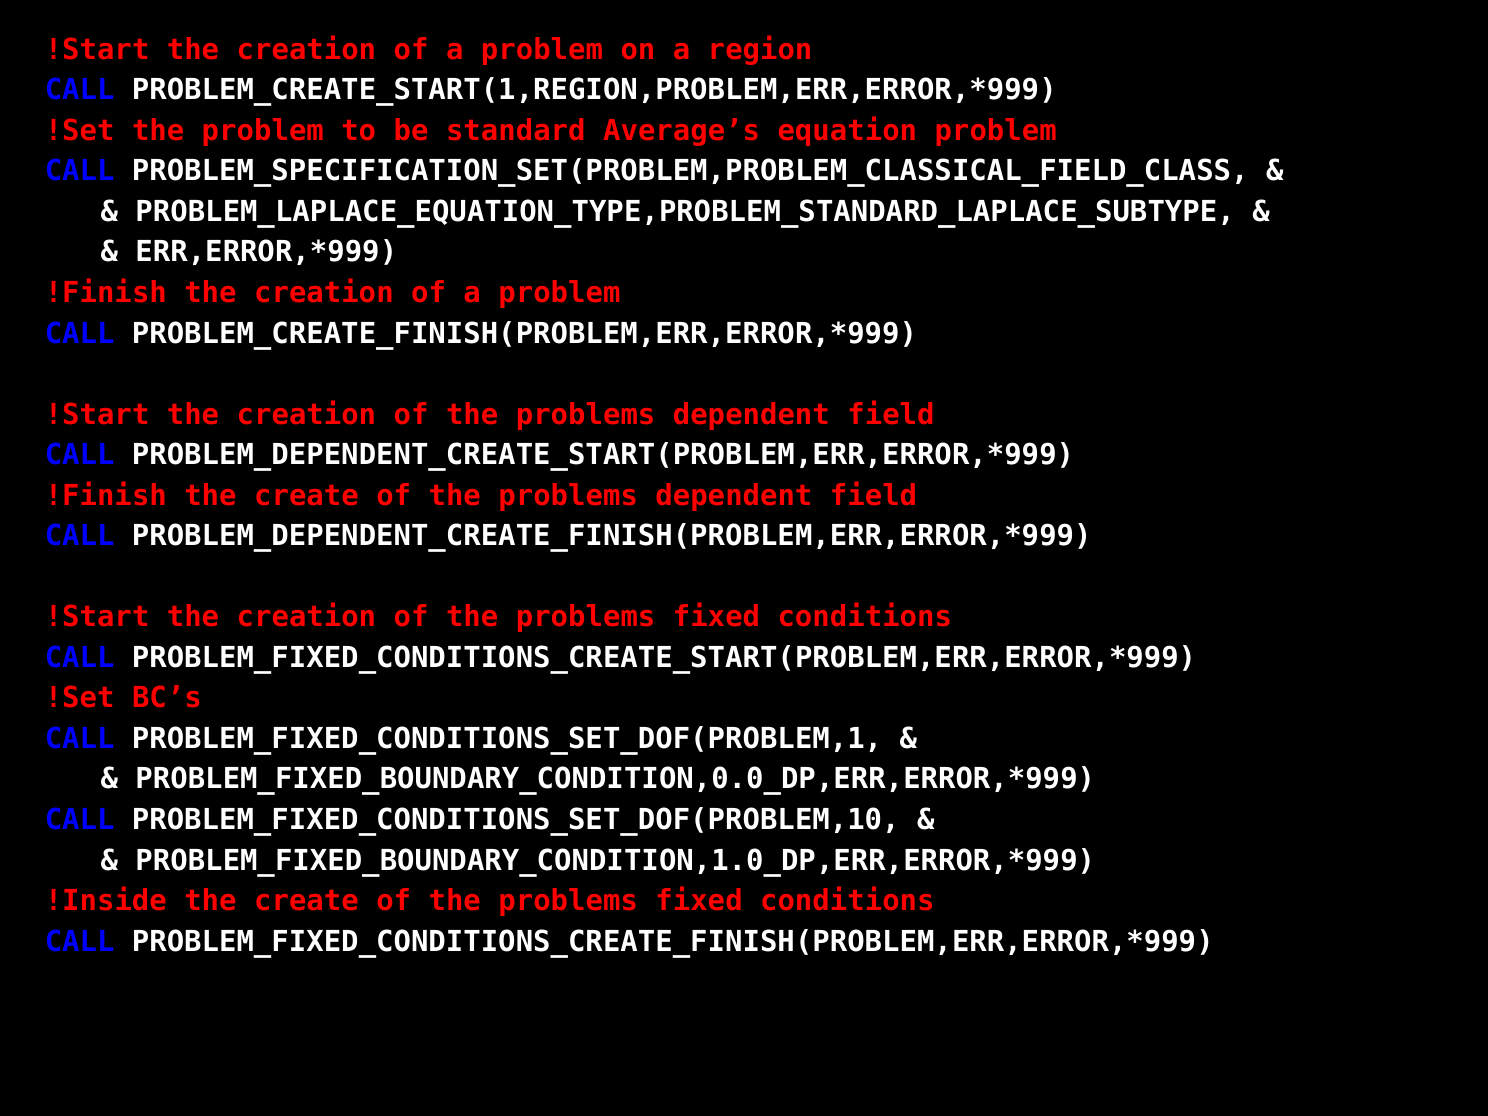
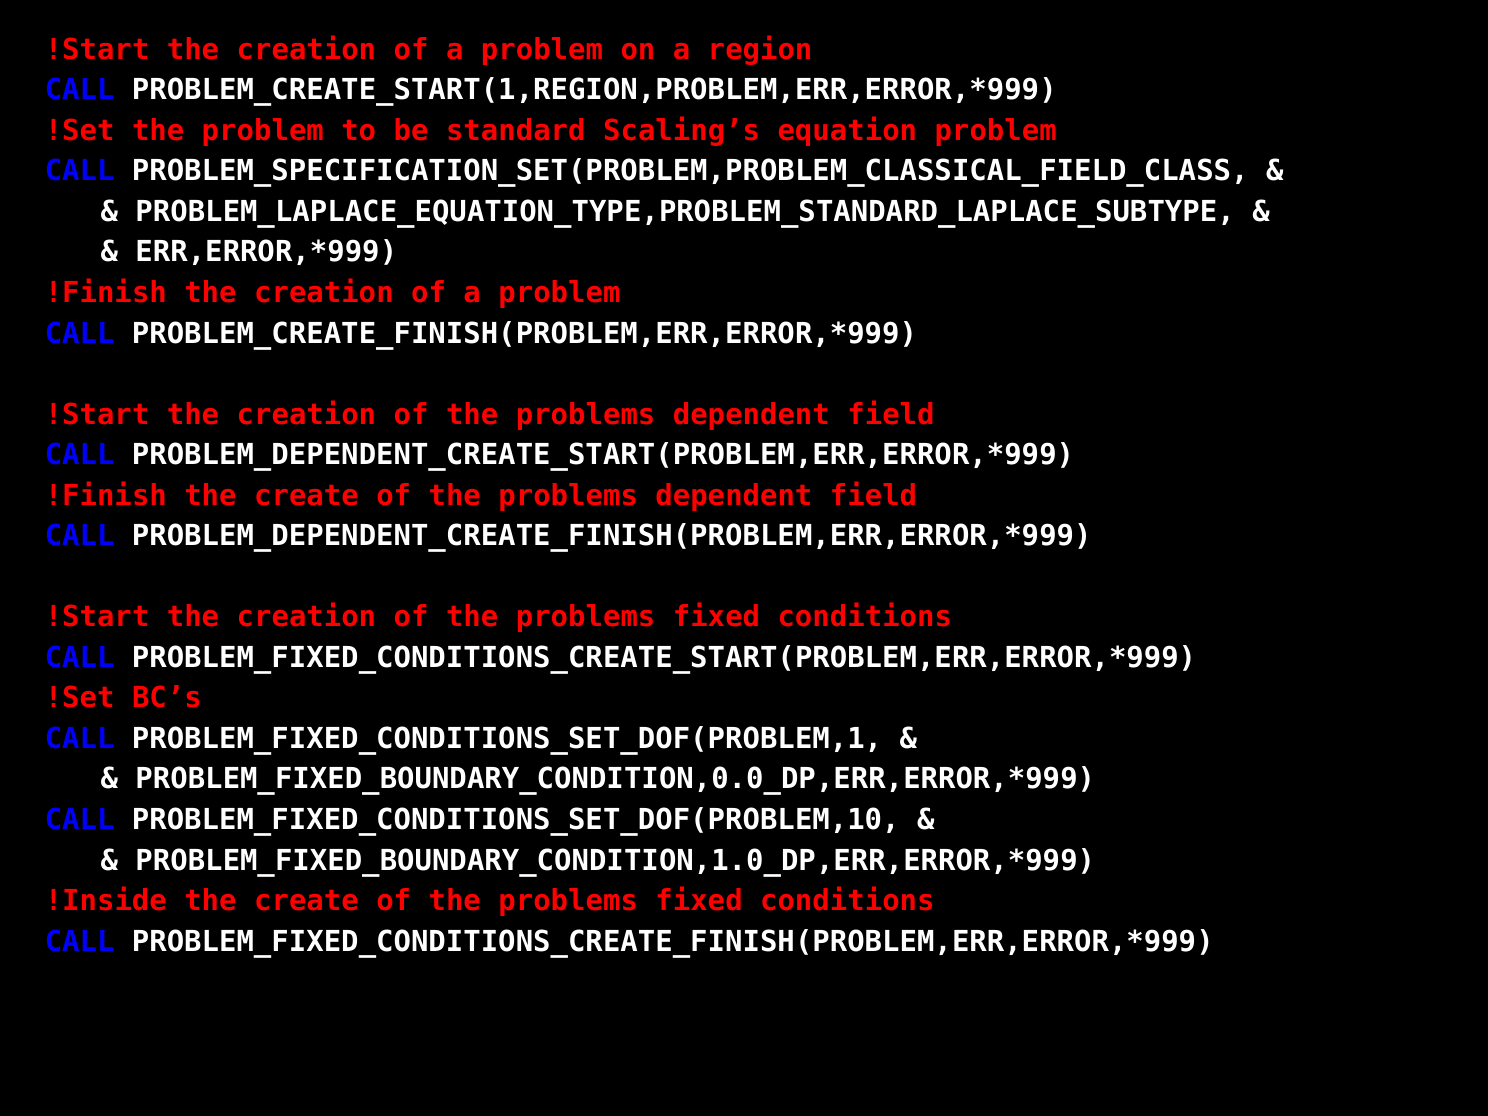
Average’s: Average’s -> Scaling’s (682, 131)
